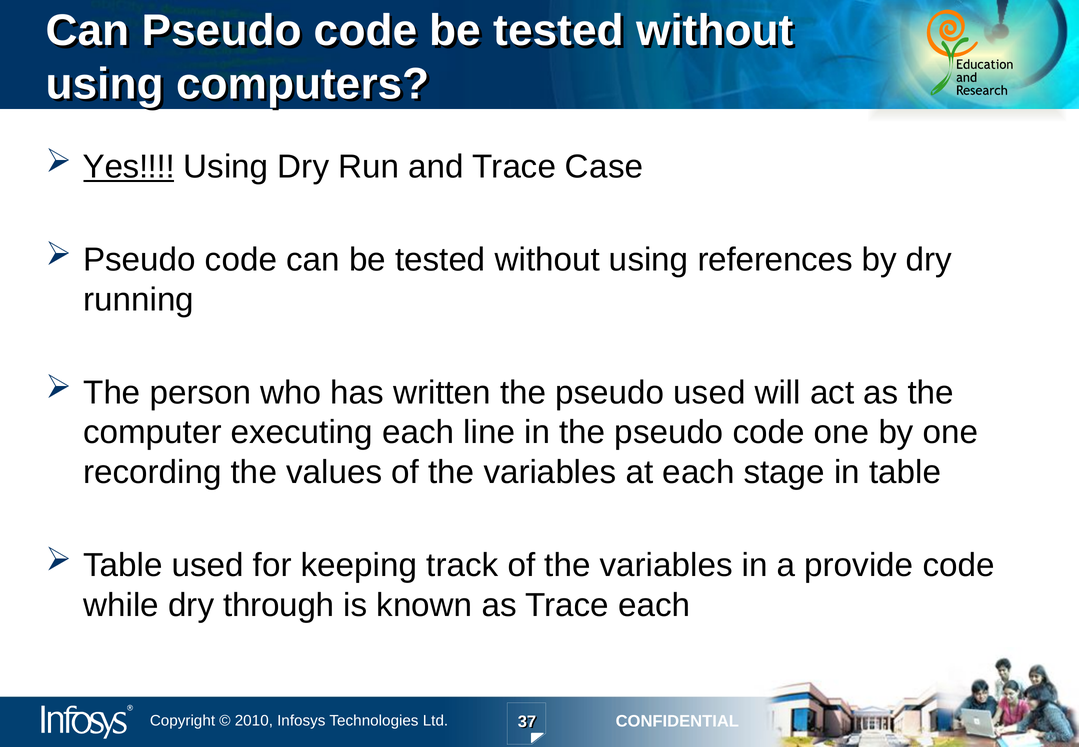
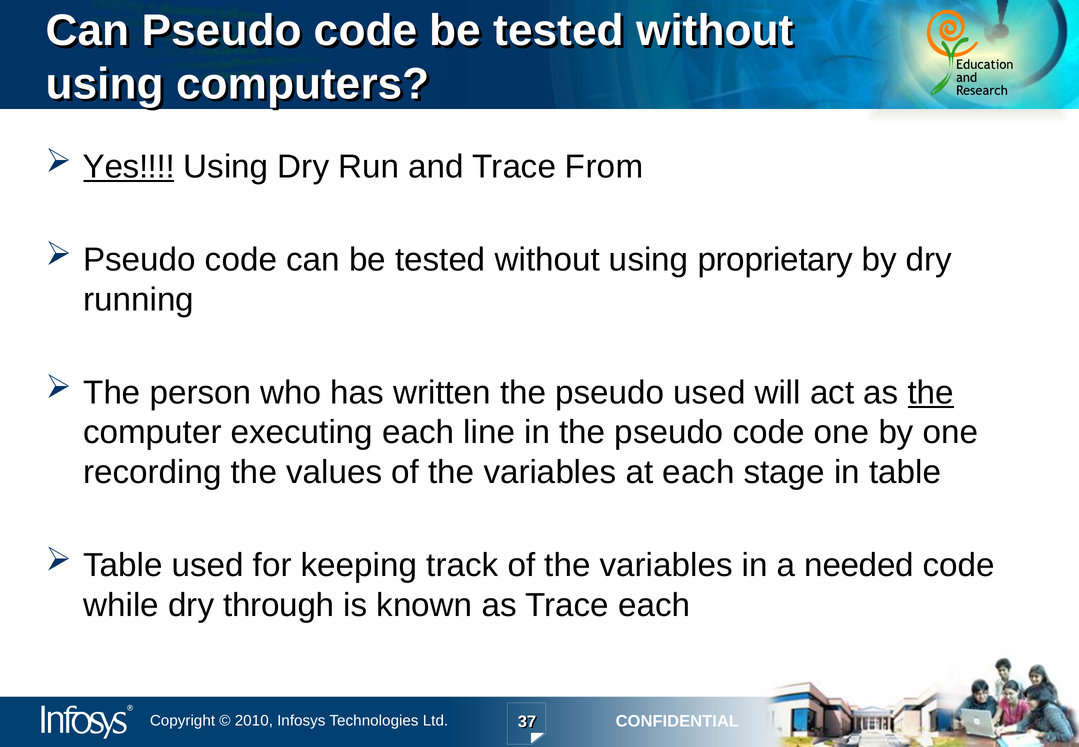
Case: Case -> From (604, 167)
references: references -> proprietary (775, 260)
the underline: none -> present (931, 393)
provide: provide -> needed (859, 565)
